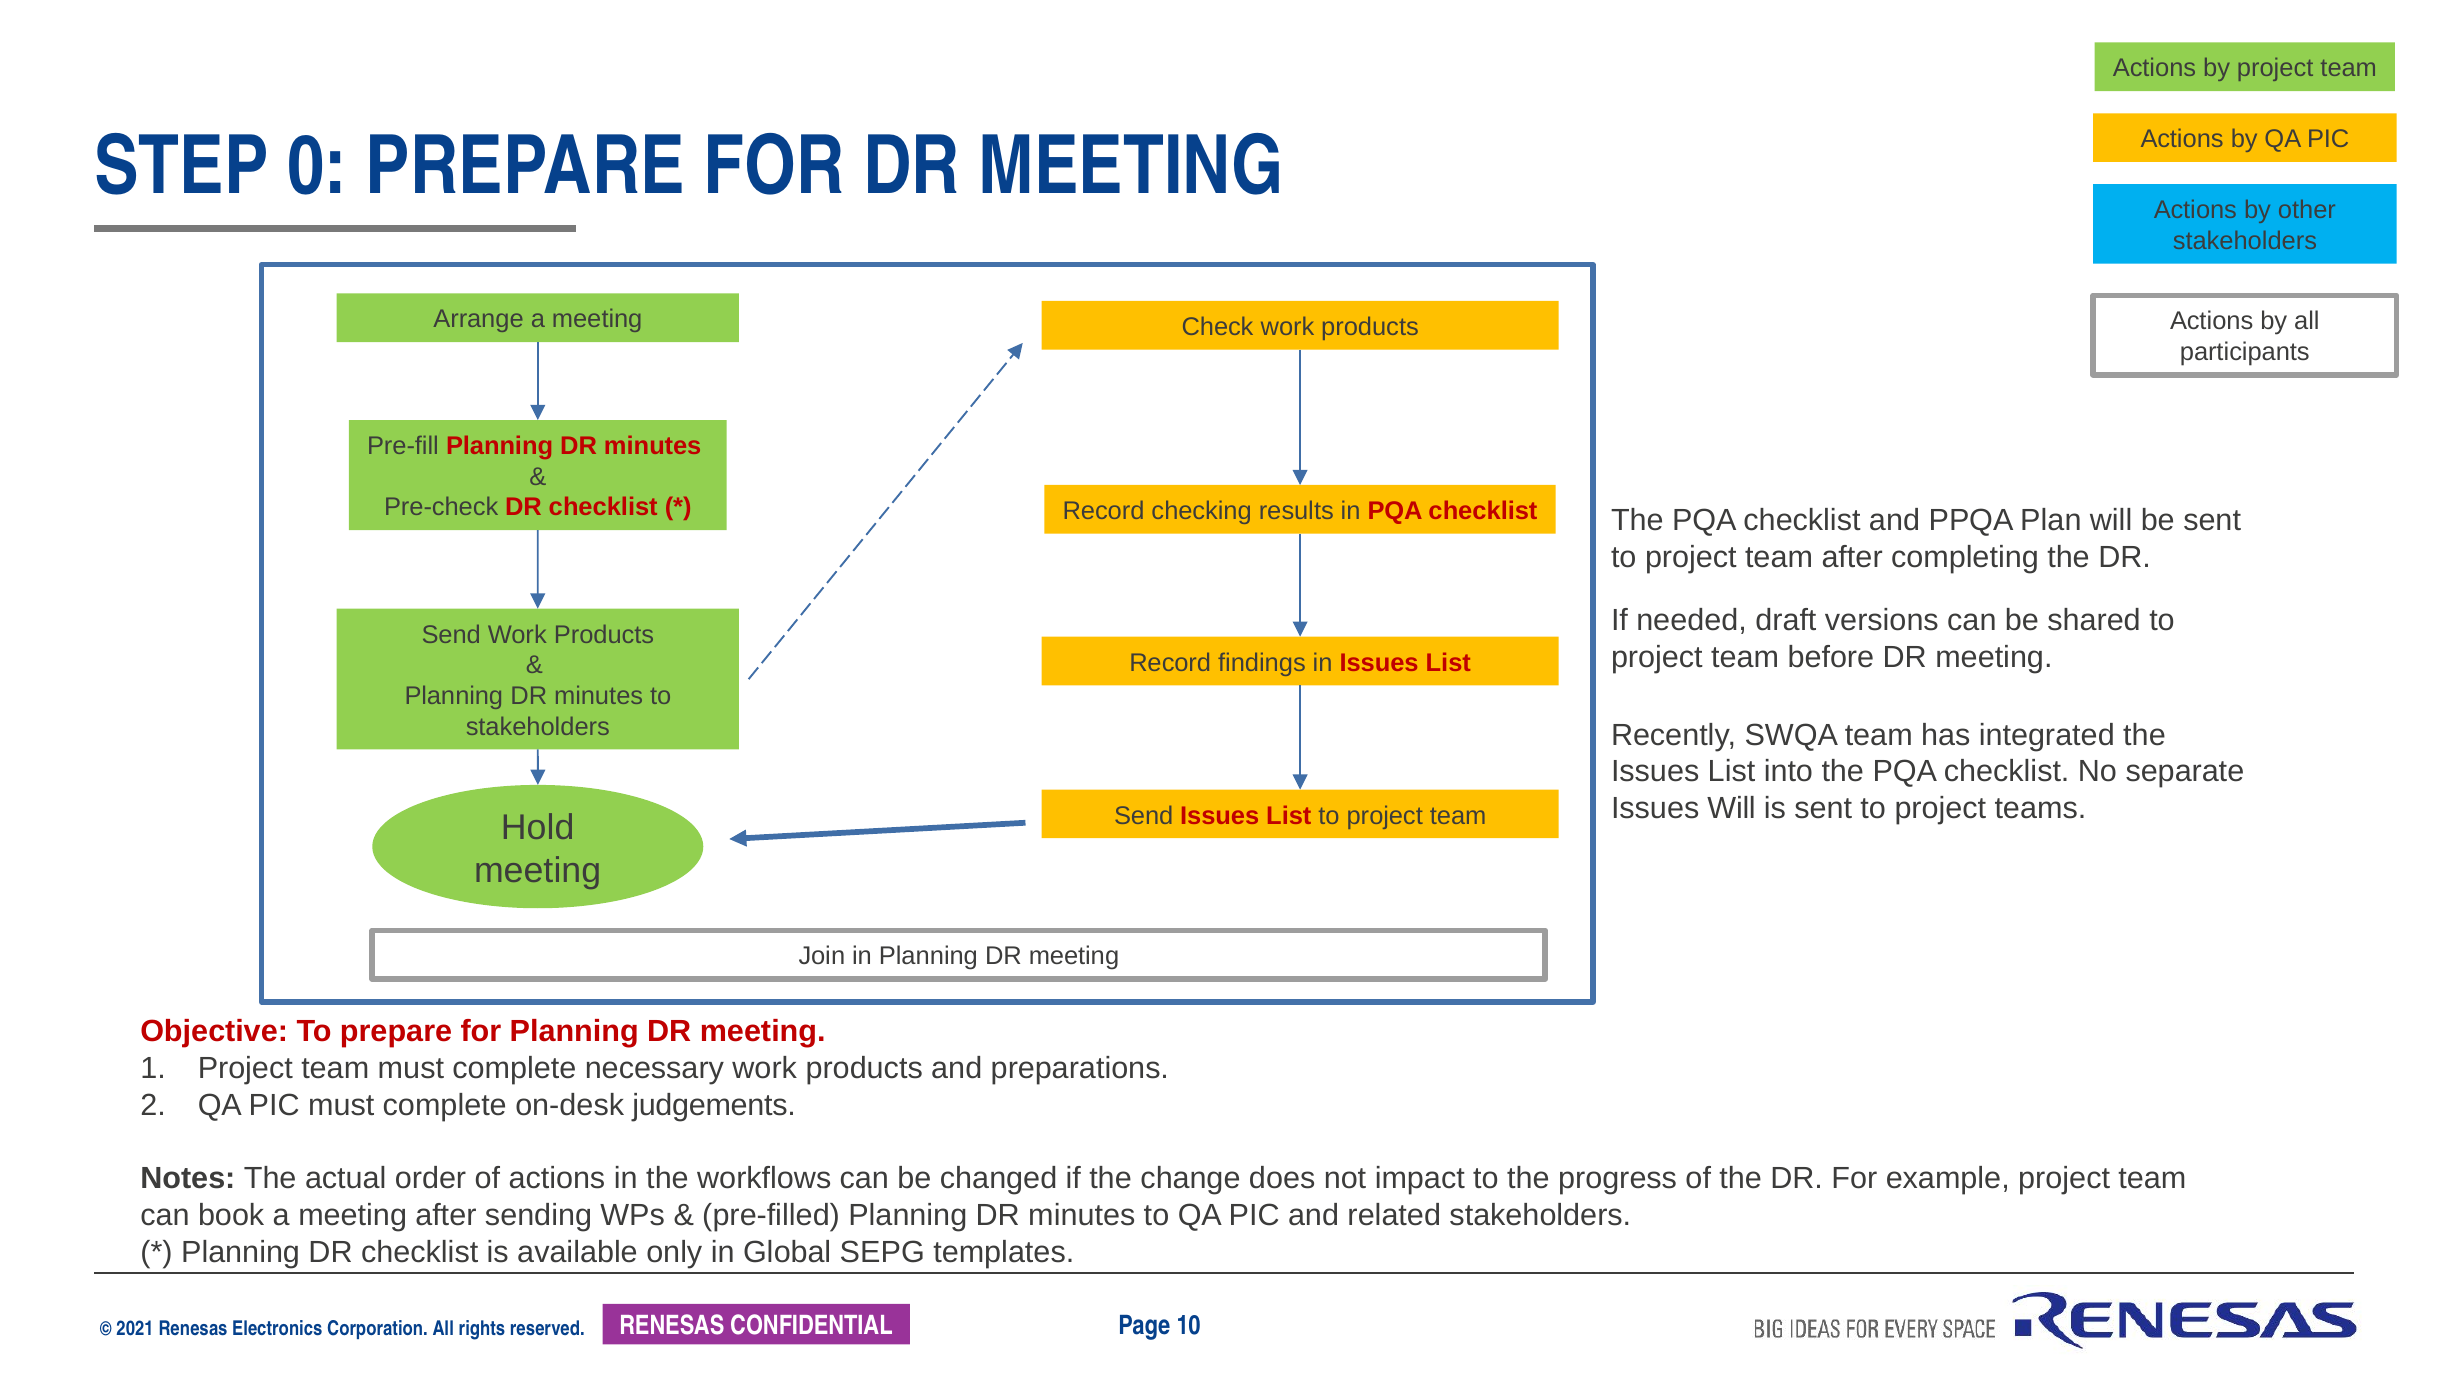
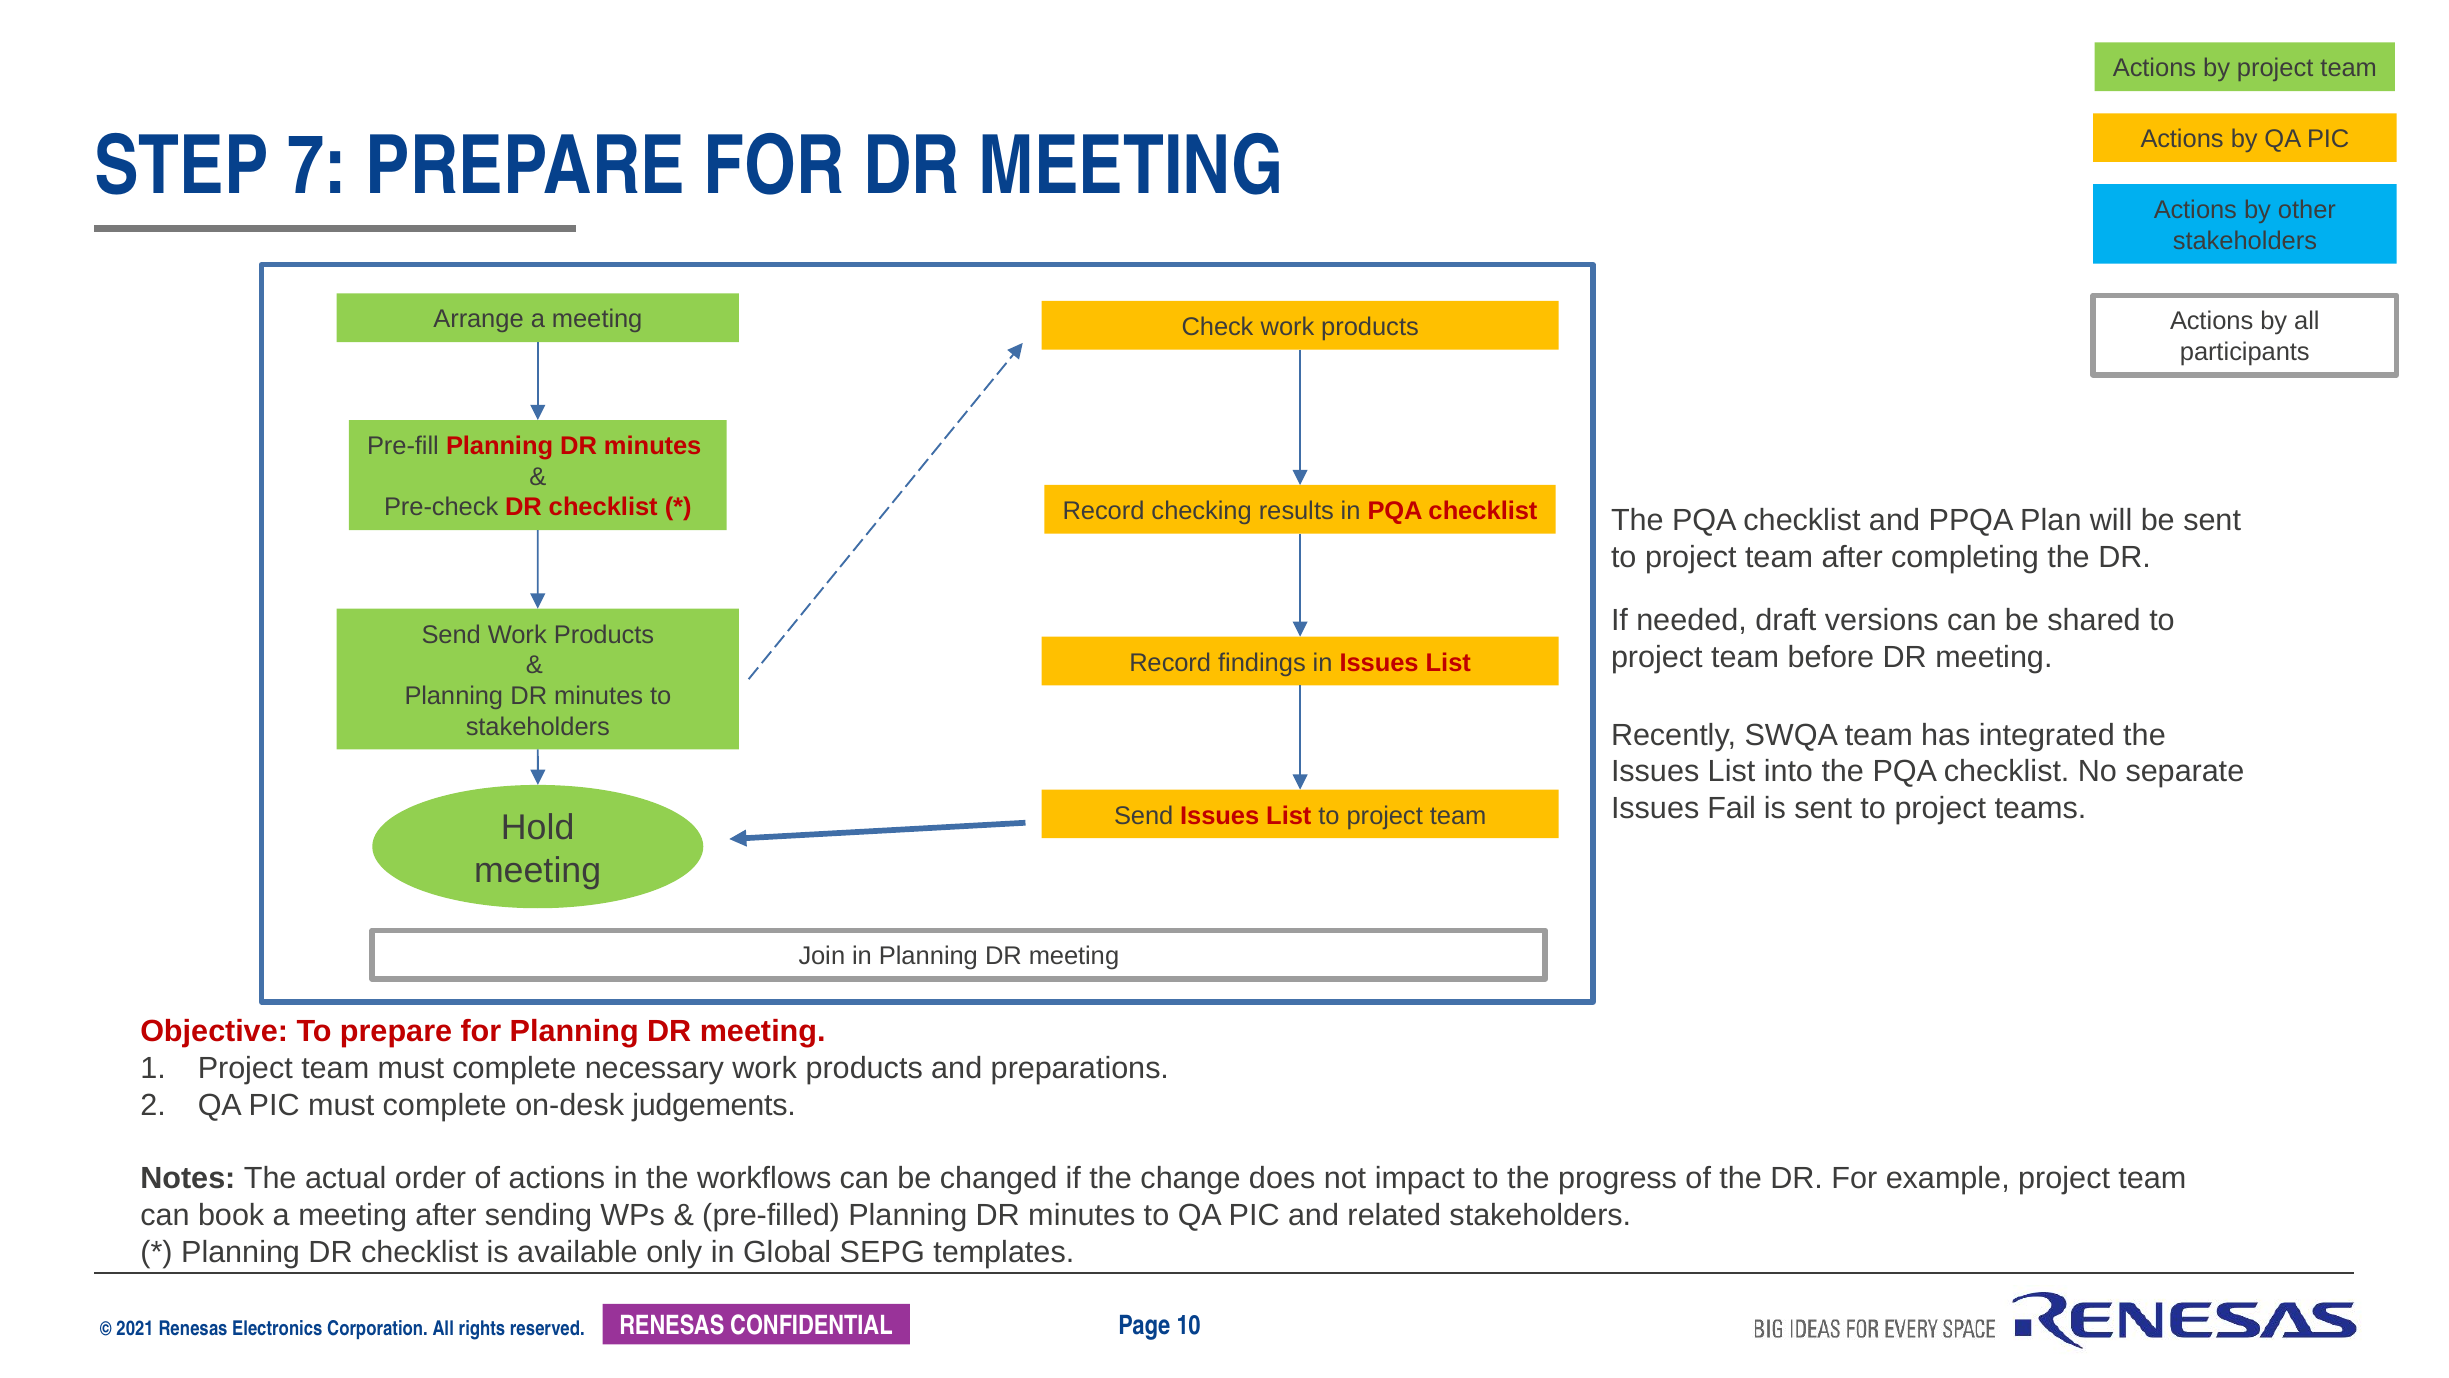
0: 0 -> 7 (317, 167)
Issues Will: Will -> Fail (1732, 808)
